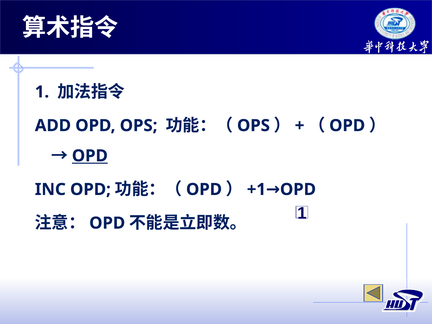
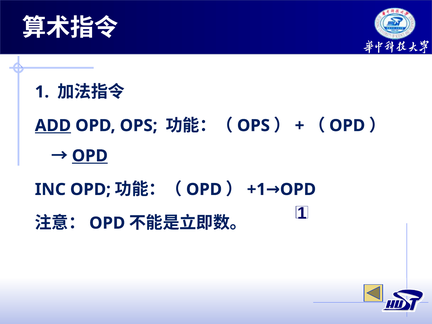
ADD underline: none -> present (53, 126)
